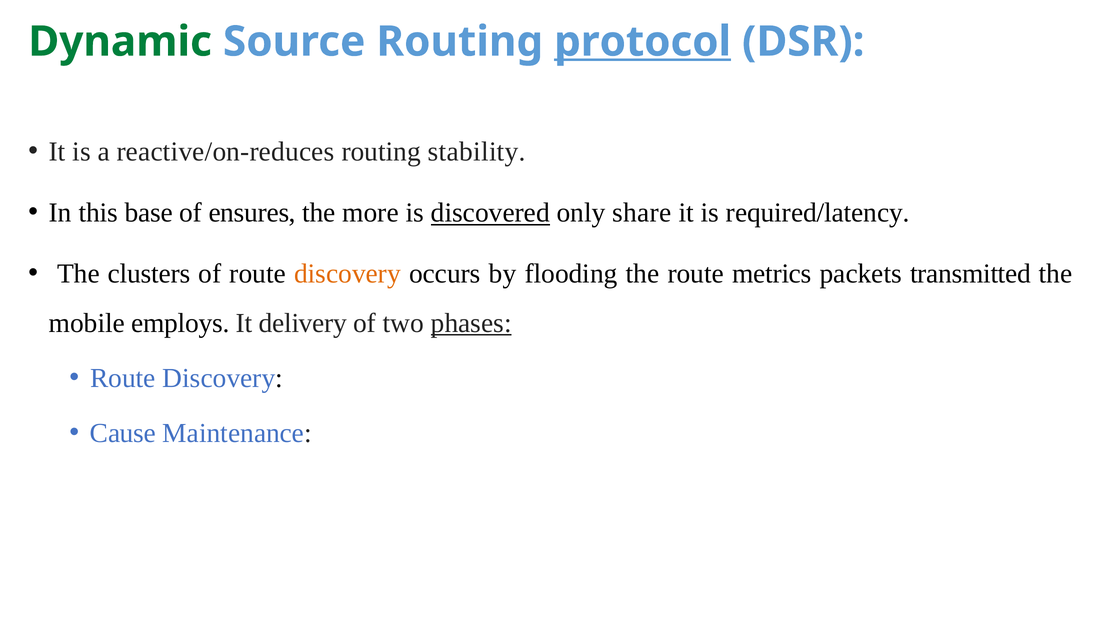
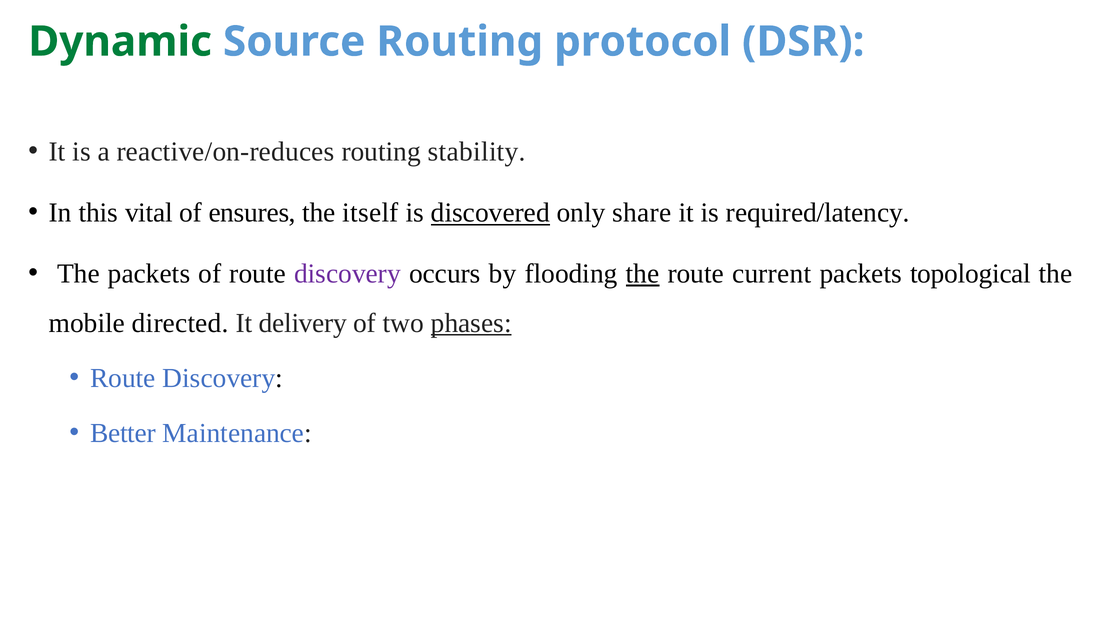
protocol underline: present -> none (643, 42)
base: base -> vital (149, 213)
more: more -> itself (370, 213)
The clusters: clusters -> packets (149, 274)
discovery colour: orange -> purple (347, 274)
the underline: none -> present (643, 274)
metrics: metrics -> current (772, 274)
transmitted: transmitted -> topological (971, 274)
employs: employs -> directed (180, 323)
Cause: Cause -> Better (123, 434)
